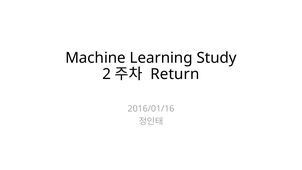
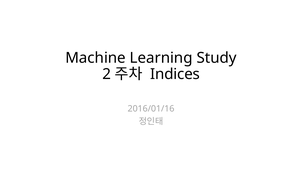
Return: Return -> Indices (175, 74)
